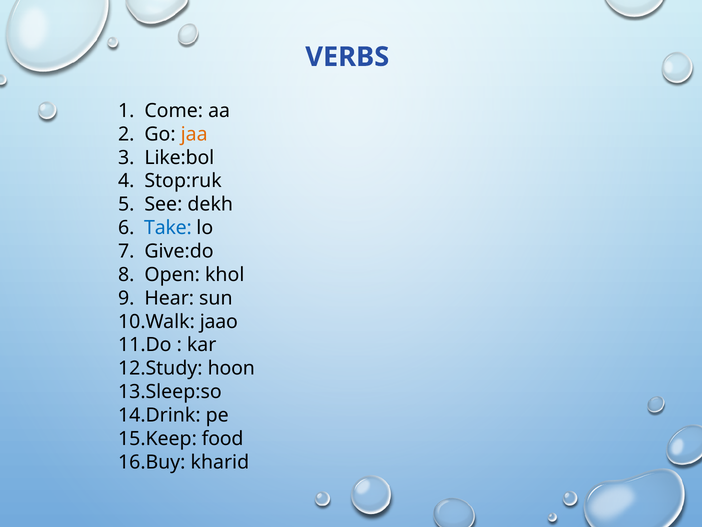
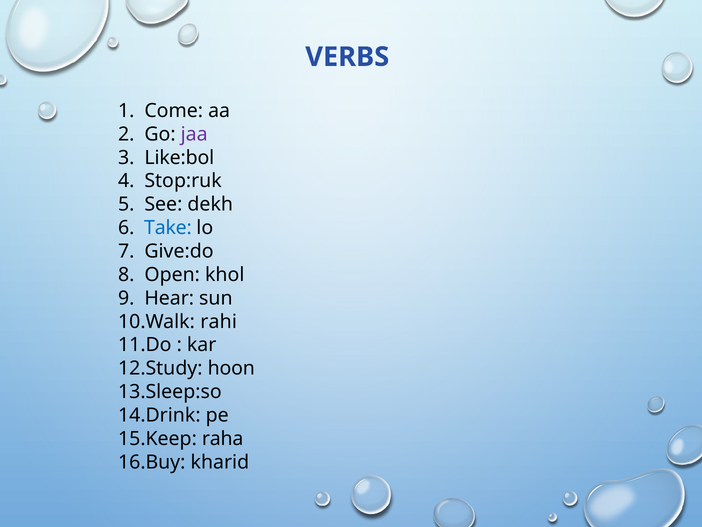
jaa colour: orange -> purple (194, 134)
jaao: jaao -> rahi (219, 321)
food: food -> raha (223, 438)
